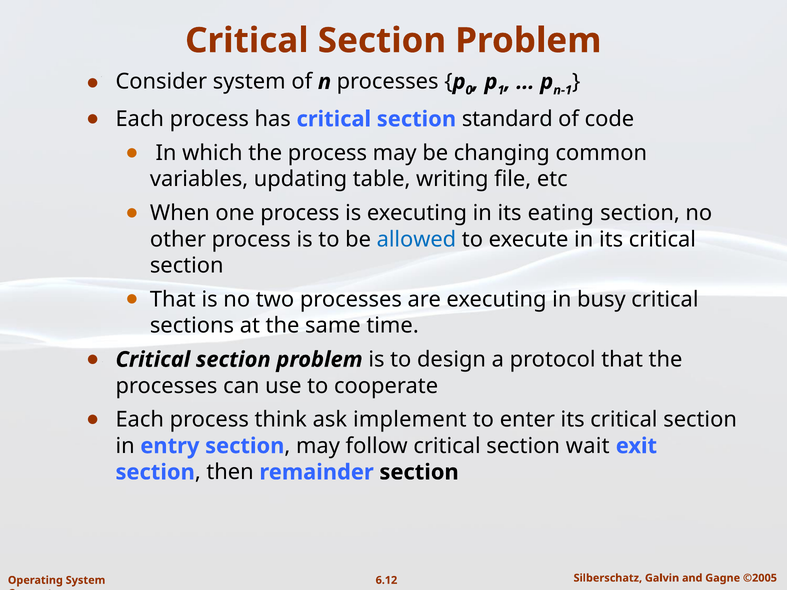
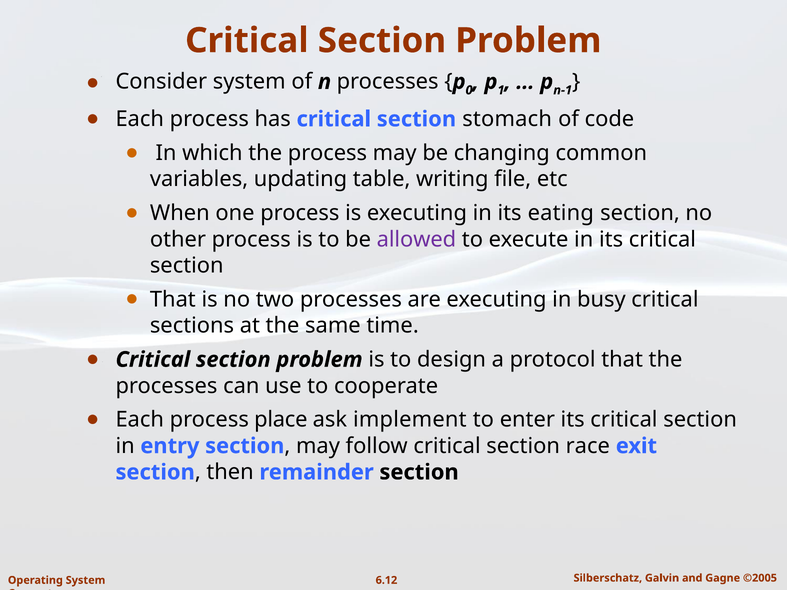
standard: standard -> stomach (507, 119)
allowed colour: blue -> purple (416, 239)
think: think -> place (281, 420)
wait: wait -> race (588, 446)
